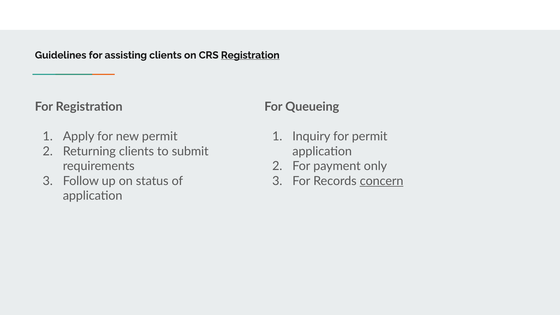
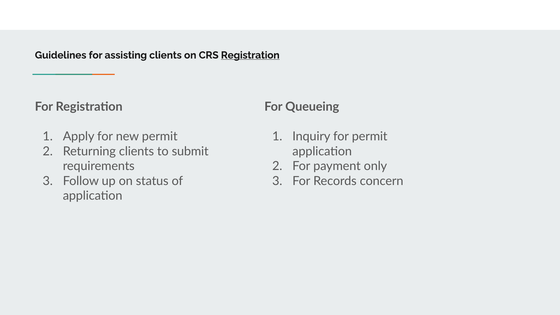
concern underline: present -> none (382, 181)
